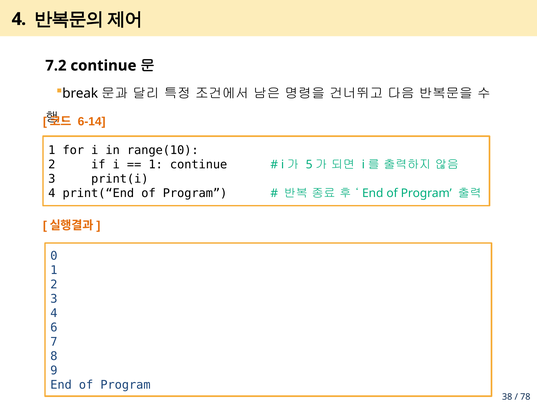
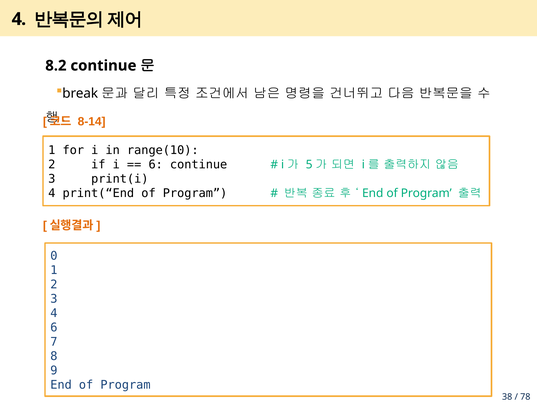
7.2: 7.2 -> 8.2 (56, 66)
6-14: 6-14 -> 8-14 (92, 121)
1: 1 -> 6 (156, 165)
